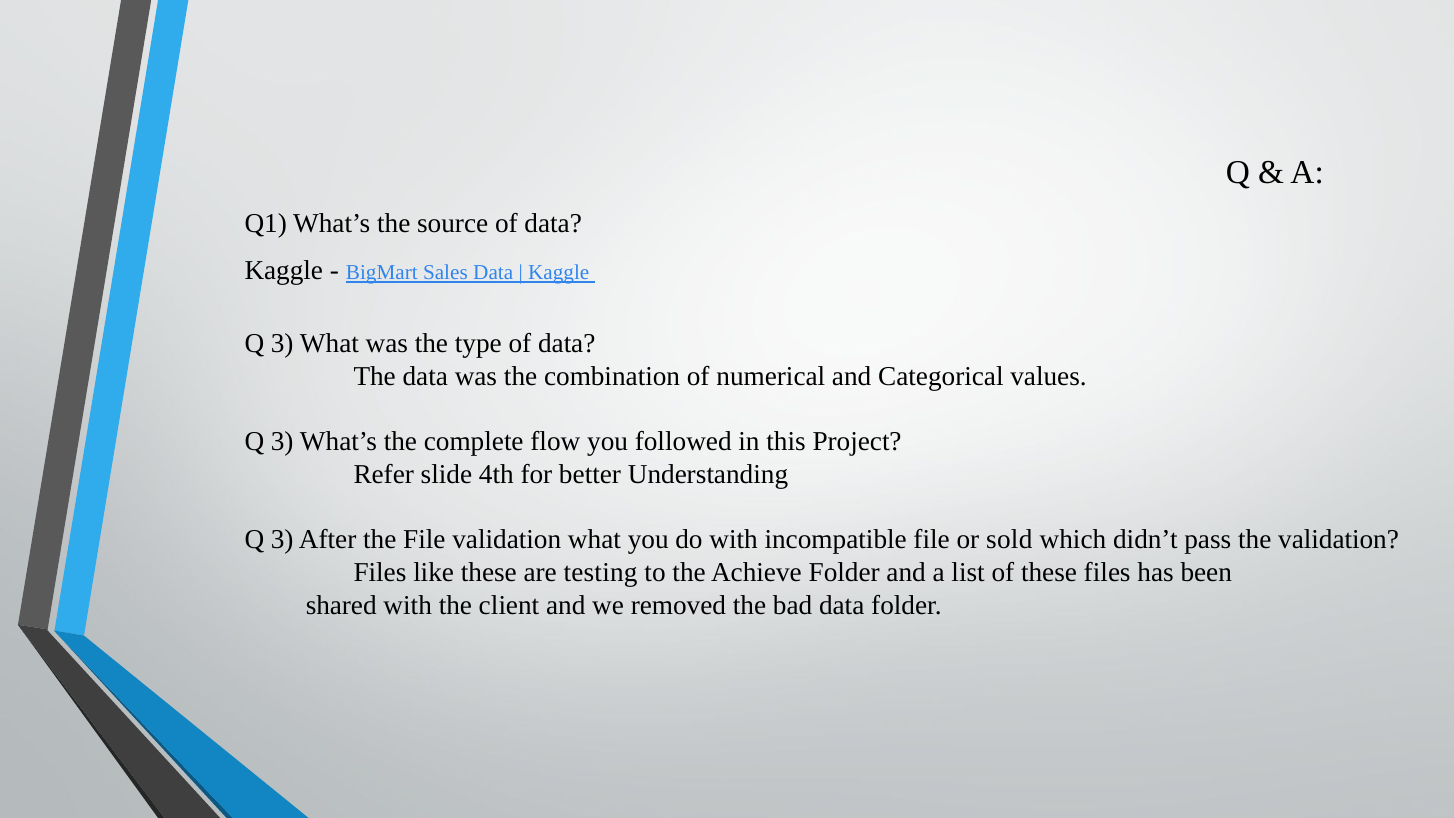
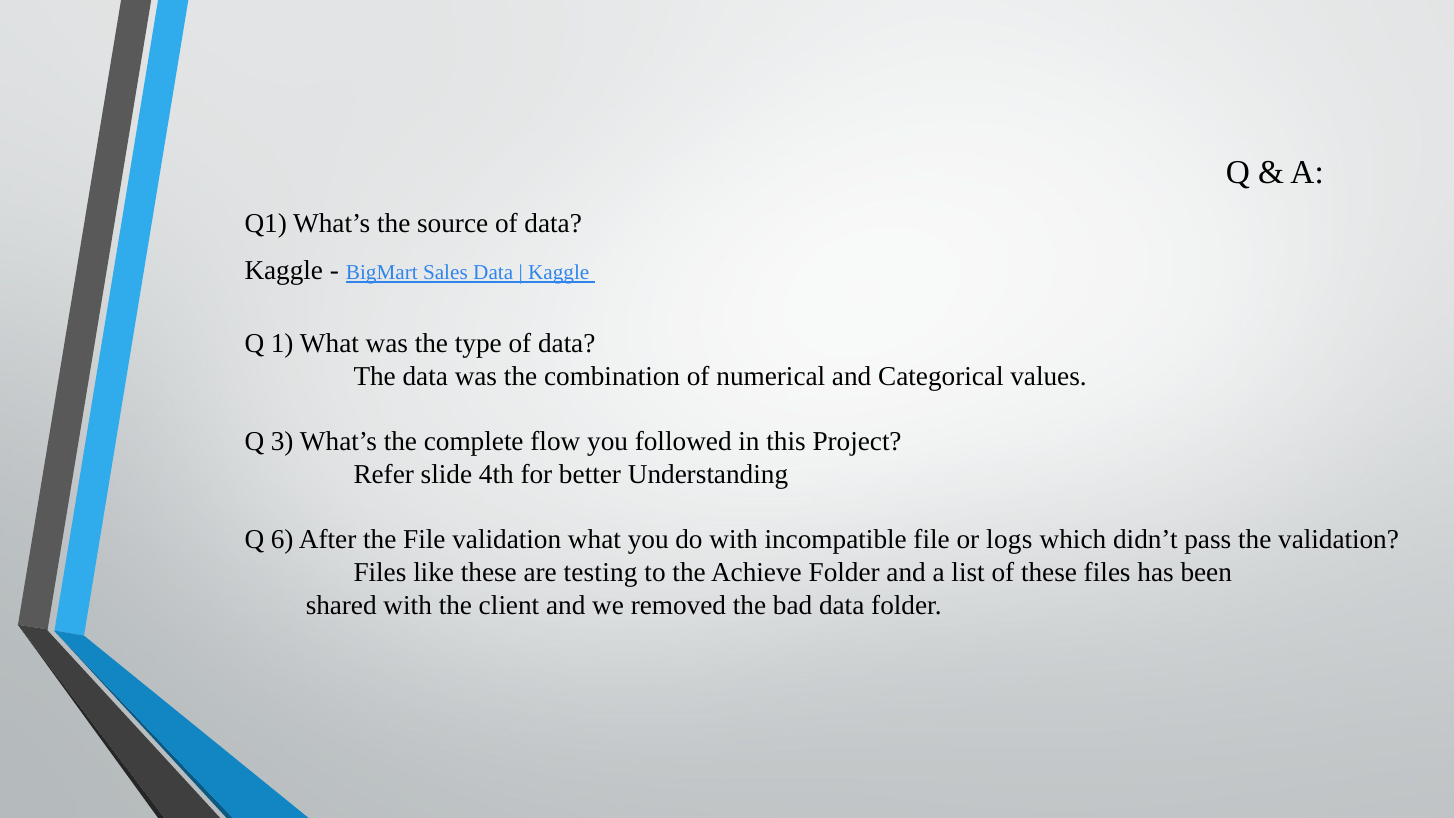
3: 3 -> 1 (282, 343)
3: 3 -> 6 (282, 540)
sold: sold -> logs (1009, 540)
